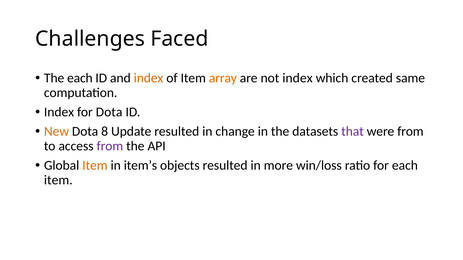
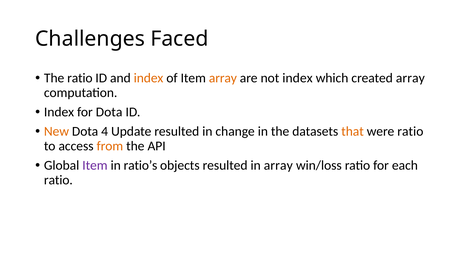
The each: each -> ratio (80, 78)
created same: same -> array (410, 78)
8: 8 -> 4 (105, 132)
that colour: purple -> orange (353, 132)
were from: from -> ratio (410, 132)
from colour: purple -> orange (110, 146)
Item colour: orange -> purple (95, 166)
item’s: item’s -> ratio’s (140, 166)
in more: more -> array (278, 166)
item: item -> ratio (58, 180)
